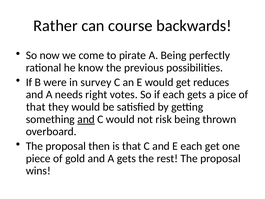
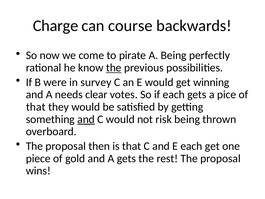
Rather: Rather -> Charge (56, 26)
the underline: none -> present (114, 68)
reduces: reduces -> winning (211, 82)
right: right -> clear (96, 94)
